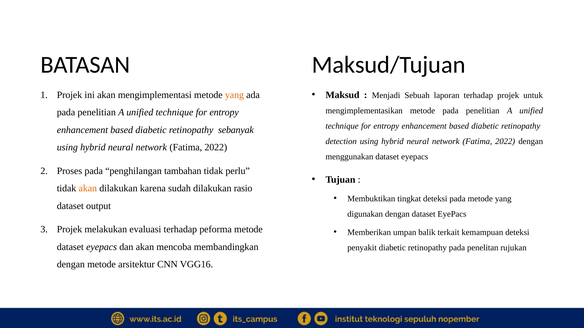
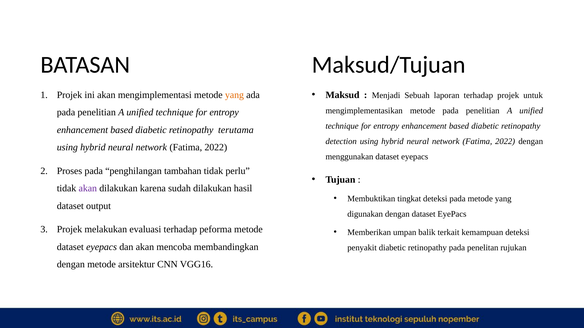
sebanyak: sebanyak -> terutama (236, 130)
akan colour: orange -> purple (88, 189)
rasio: rasio -> hasil (243, 189)
